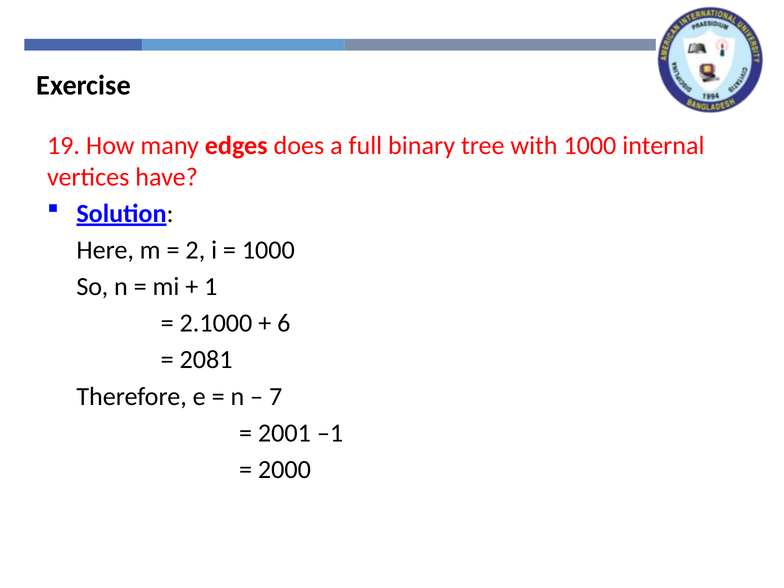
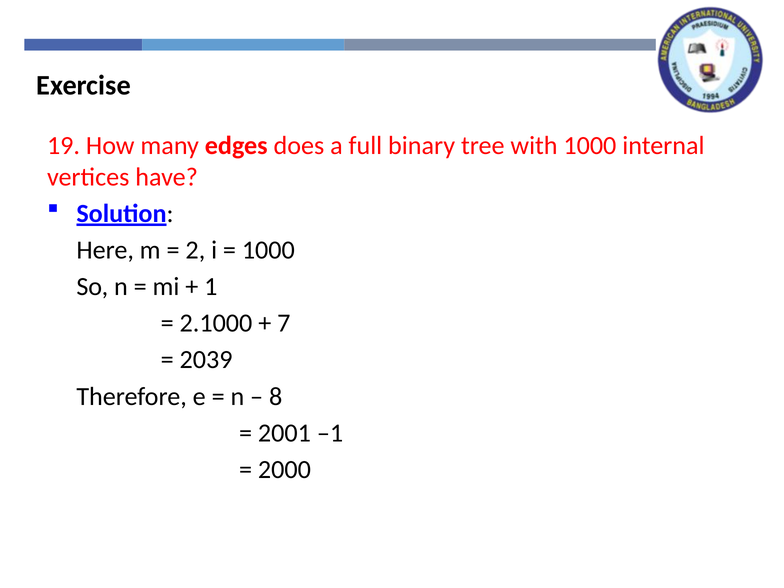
6: 6 -> 7 (284, 323)
2081: 2081 -> 2039 (206, 360)
7: 7 -> 8 (276, 396)
